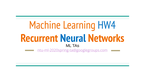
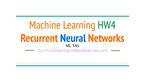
HW4 colour: blue -> green (107, 25)
